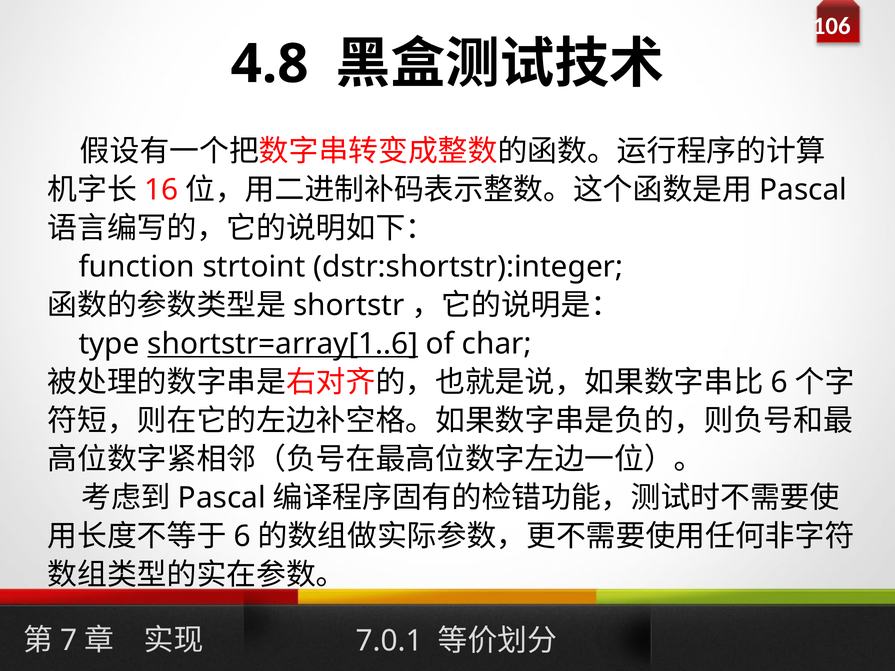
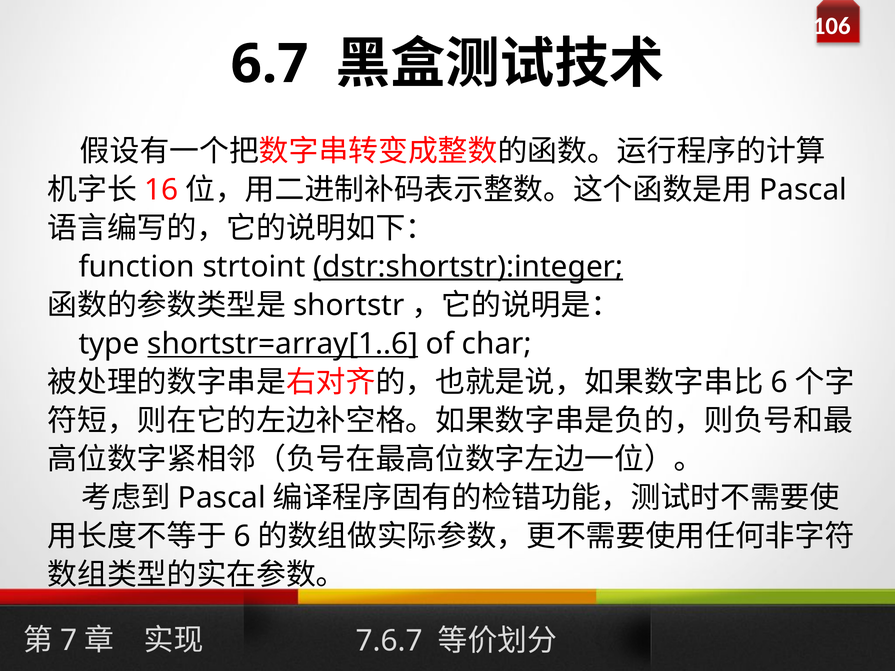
4.8: 4.8 -> 6.7 (270, 64)
dstr:shortstr):integer underline: none -> present (468, 267)
7.0.1: 7.0.1 -> 7.6.7 (389, 641)
